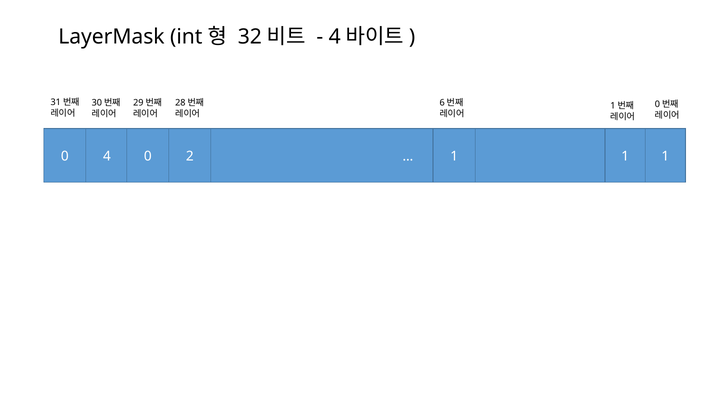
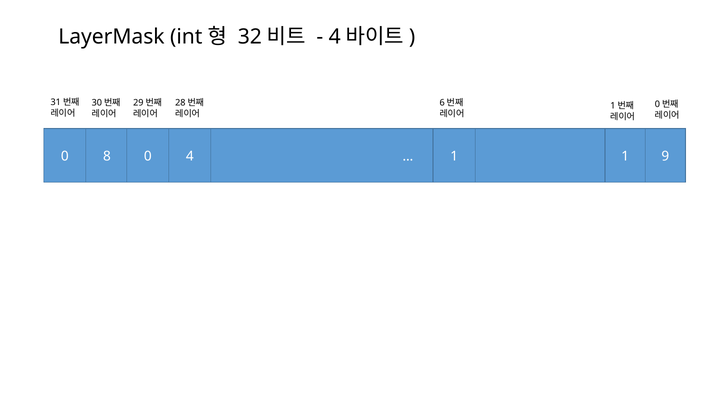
0 4: 4 -> 8 (107, 156)
0 2: 2 -> 4 (190, 156)
1: 1 -> 9 (665, 156)
